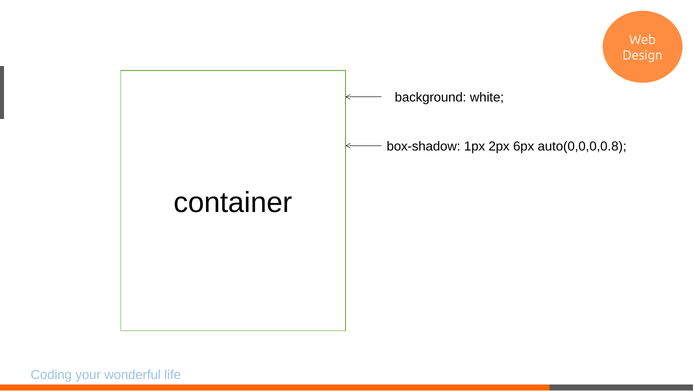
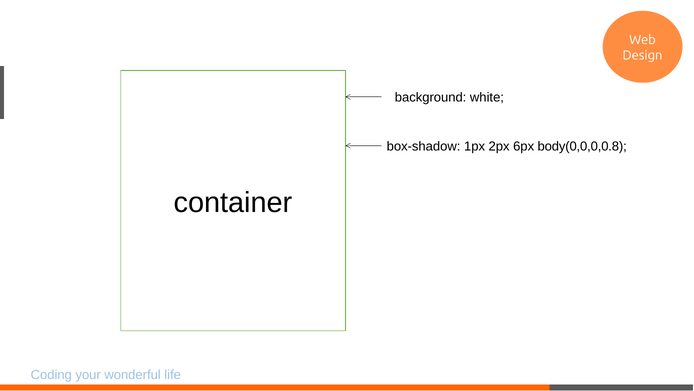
auto(0,0,0,0.8: auto(0,0,0,0.8 -> body(0,0,0,0.8 (582, 146)
